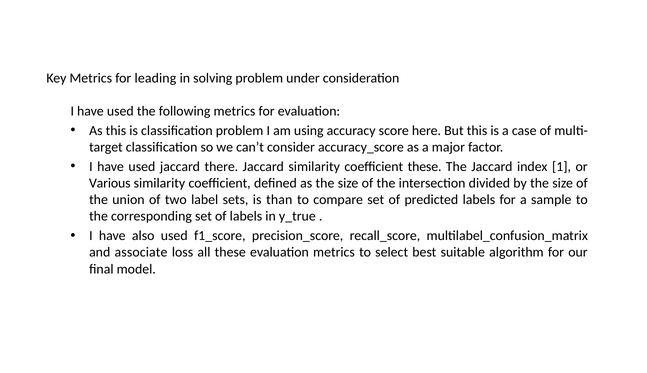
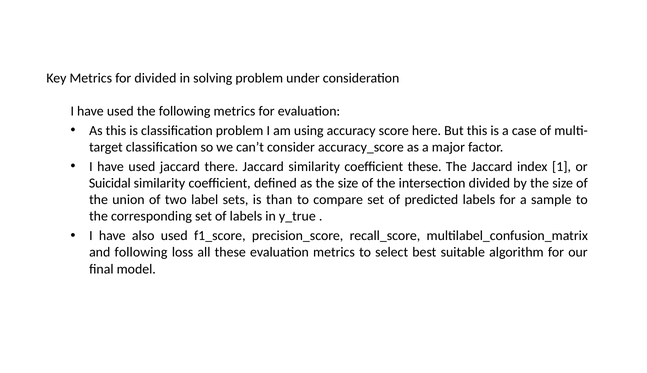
for leading: leading -> divided (155, 78)
Various: Various -> Suicidal (110, 183)
and associate: associate -> following (141, 253)
